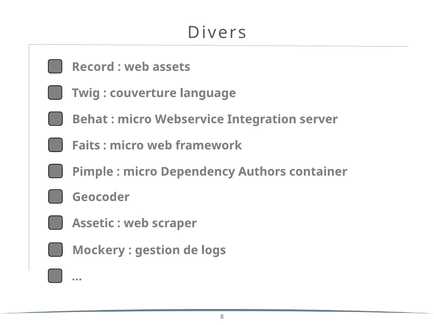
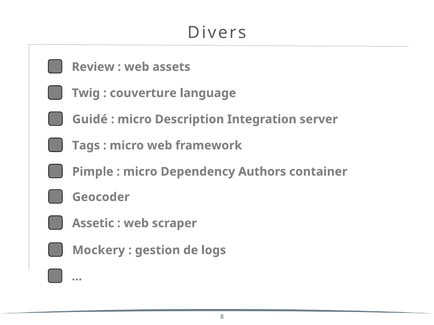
Record: Record -> Review (93, 67)
Behat: Behat -> Guidé (90, 119)
Webservice: Webservice -> Description (189, 119)
Faits: Faits -> Tags (86, 146)
